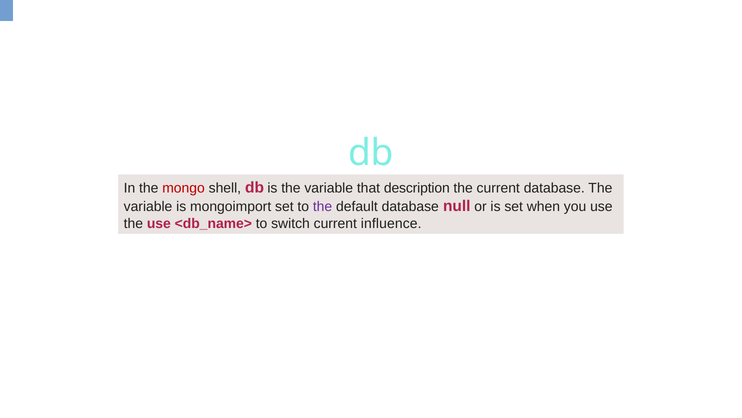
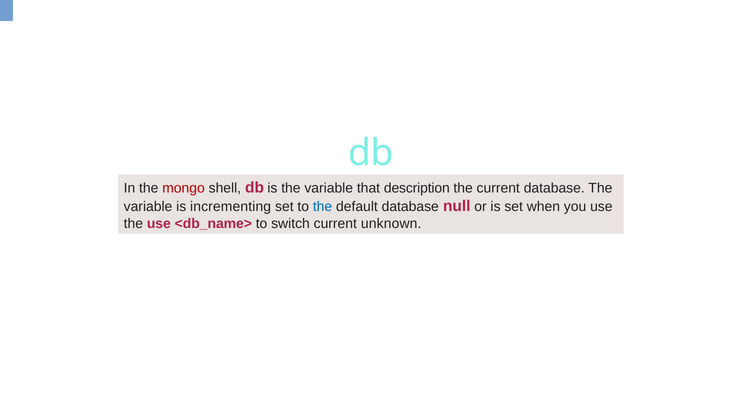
mongoimport: mongoimport -> incrementing (231, 206)
the colour: purple -> blue (323, 206)
influence: influence -> unknown (391, 223)
